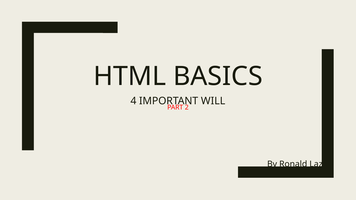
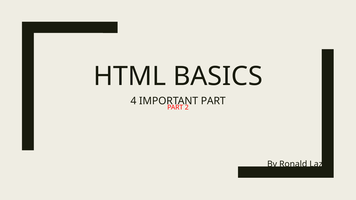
WILL: WILL -> PART (213, 101)
